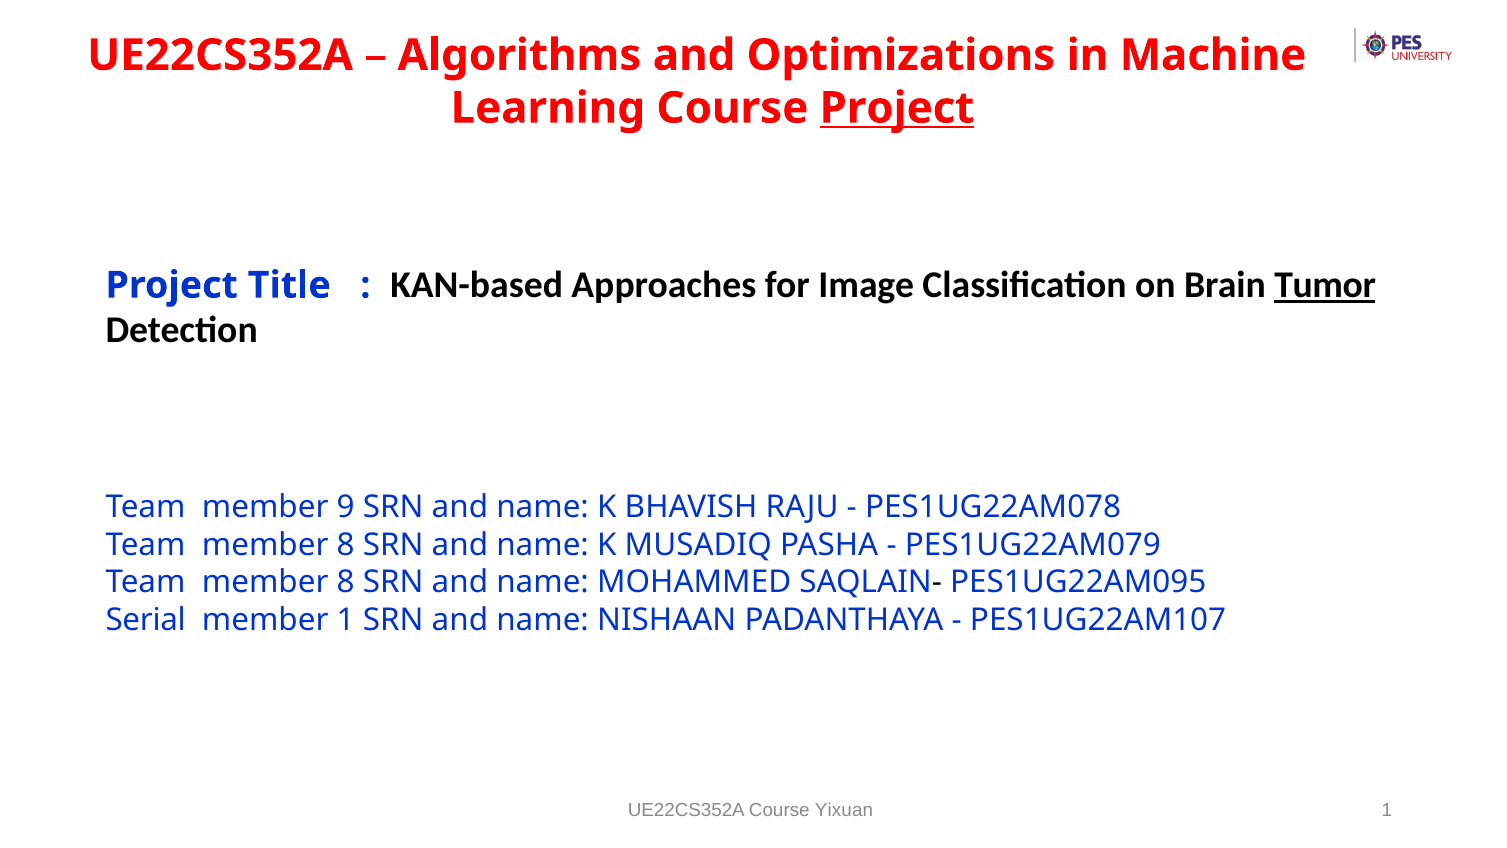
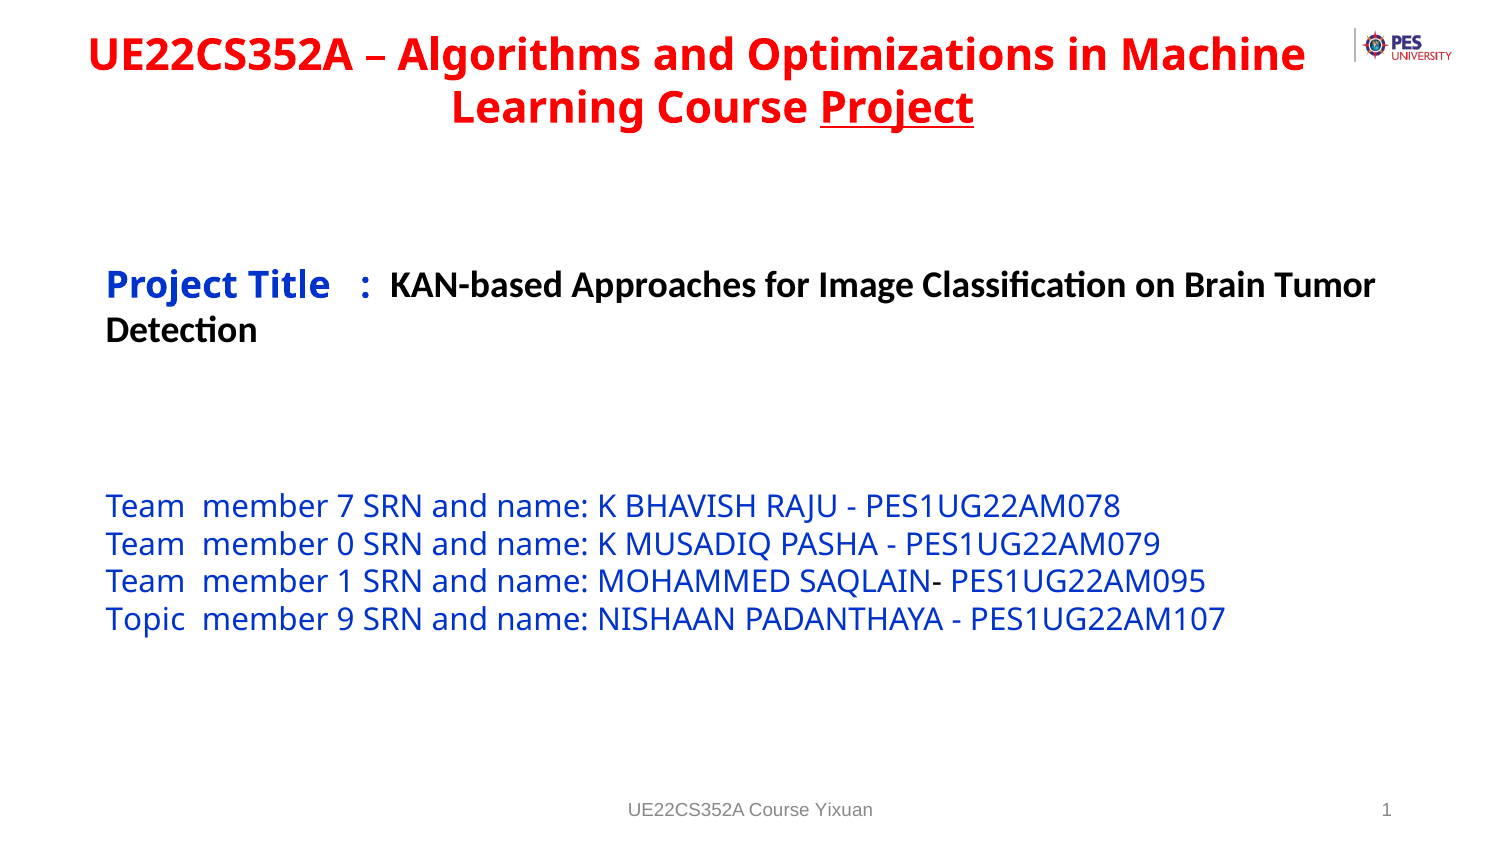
Tumor underline: present -> none (1325, 285)
9: 9 -> 7 (346, 507)
8: 8 -> 0 (346, 545)
8: 8 -> 1 (346, 582)
Serial: Serial -> Topic (145, 620)
member 1: 1 -> 9 (346, 620)
